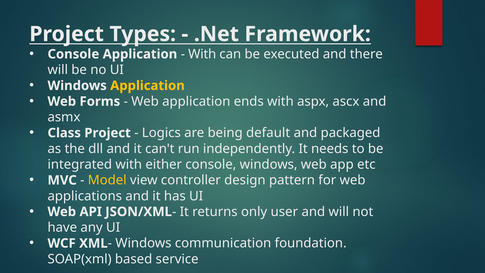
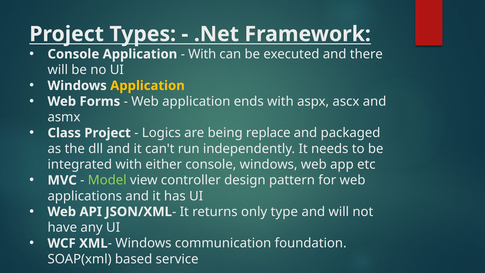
default: default -> replace (268, 133)
Model colour: yellow -> light green (107, 180)
user: user -> type (284, 212)
